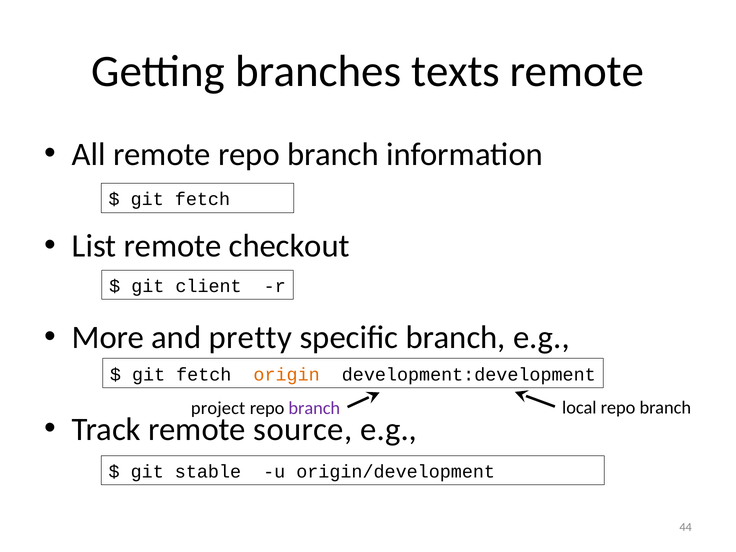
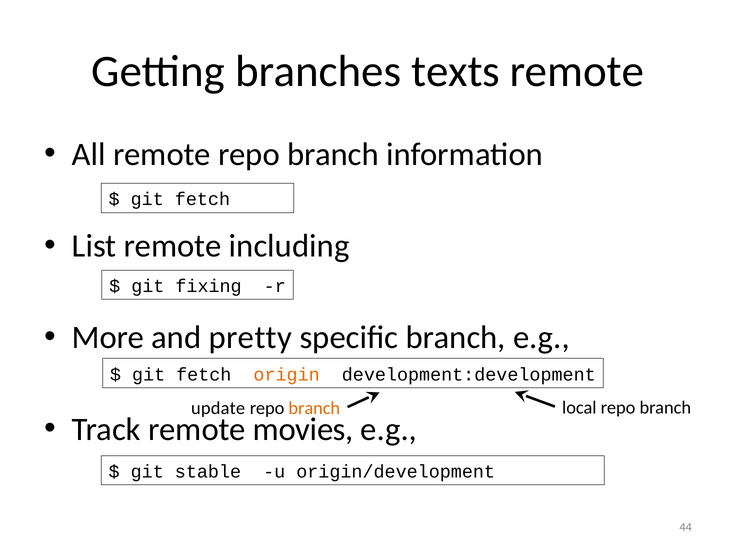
checkout: checkout -> including (289, 246)
client: client -> fixing (209, 286)
project: project -> update (218, 408)
branch colour: purple -> orange (314, 408)
source: source -> movies (303, 429)
